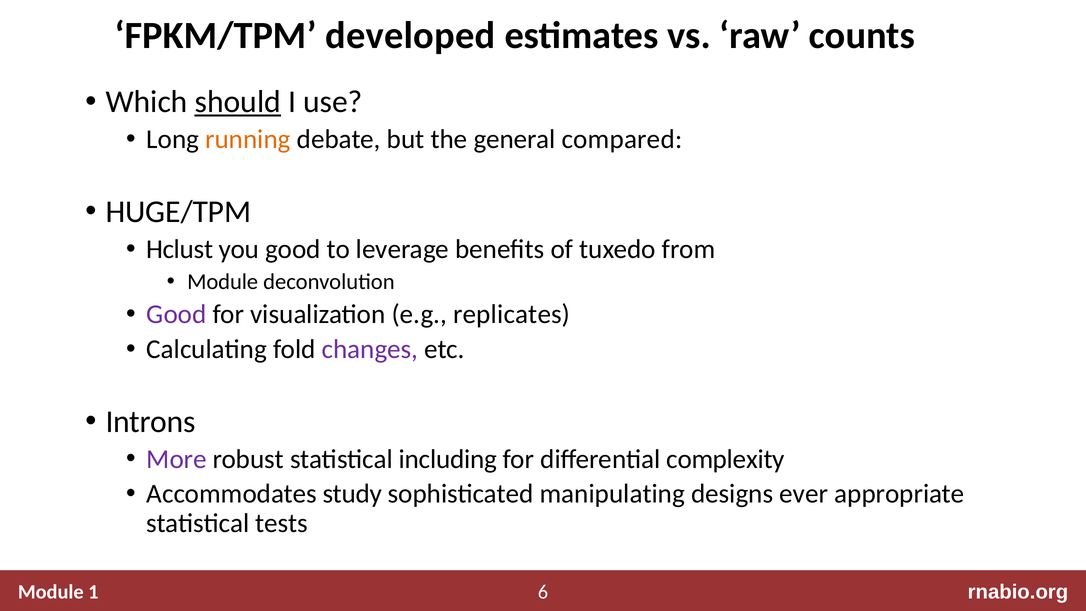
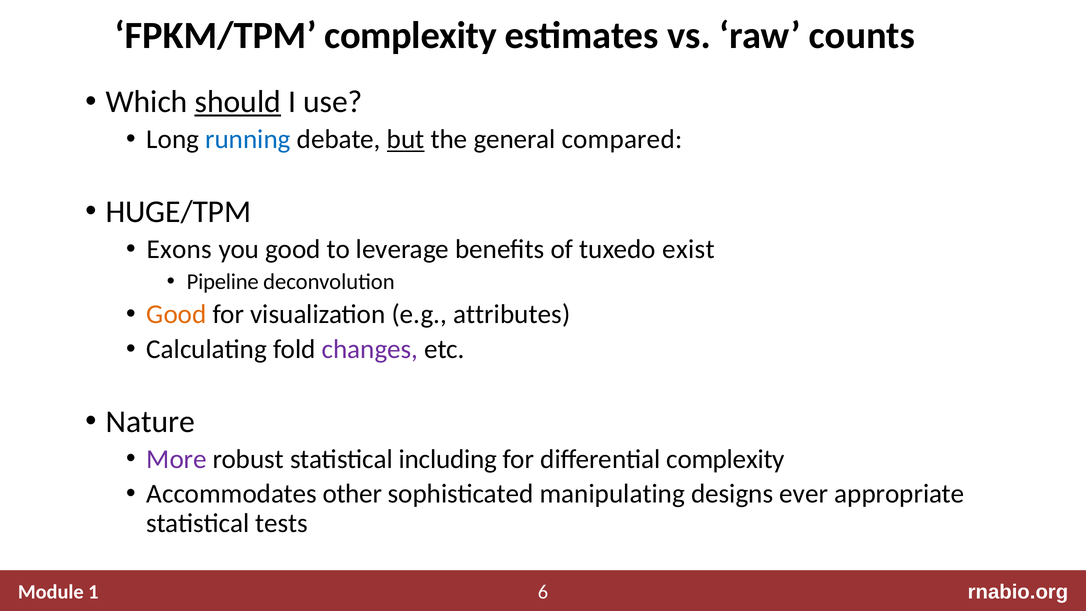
FPKM/TPM developed: developed -> complexity (411, 36)
running colour: orange -> blue (248, 139)
but underline: none -> present (406, 139)
Hclust: Hclust -> Exons (179, 249)
from: from -> exist (688, 249)
Module: Module -> Pipeline (223, 282)
Good colour: purple -> orange (176, 314)
replicates: replicates -> attributes (512, 314)
Introns: Introns -> Nature (150, 422)
study: study -> other (352, 494)
